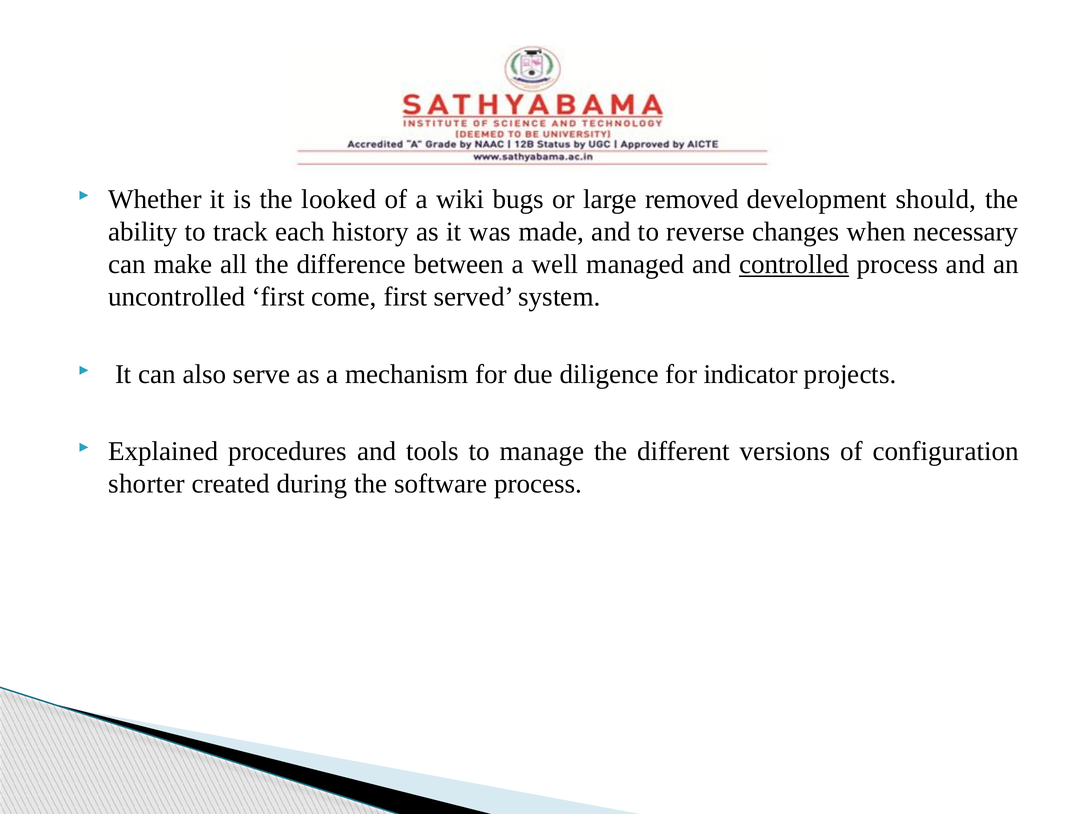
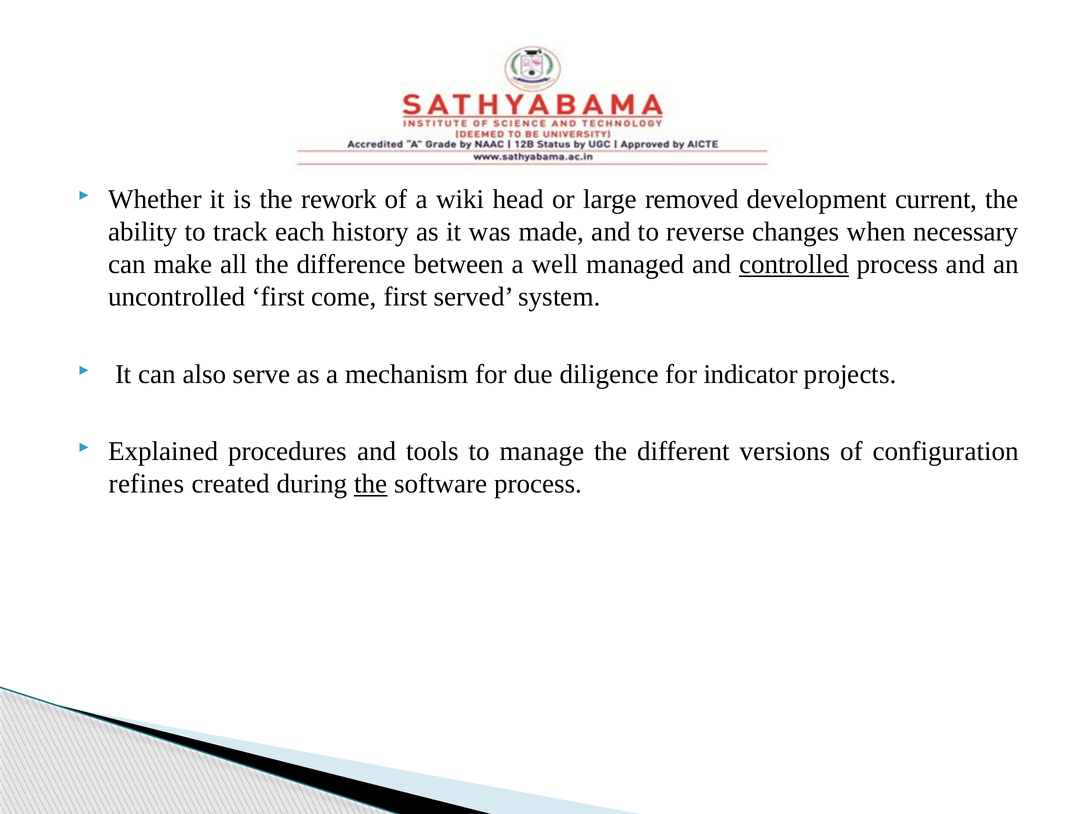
looked: looked -> rework (339, 199)
bugs: bugs -> head (518, 199)
should: should -> current (936, 199)
shorter: shorter -> refines (147, 484)
the underline: none -> present (371, 484)
